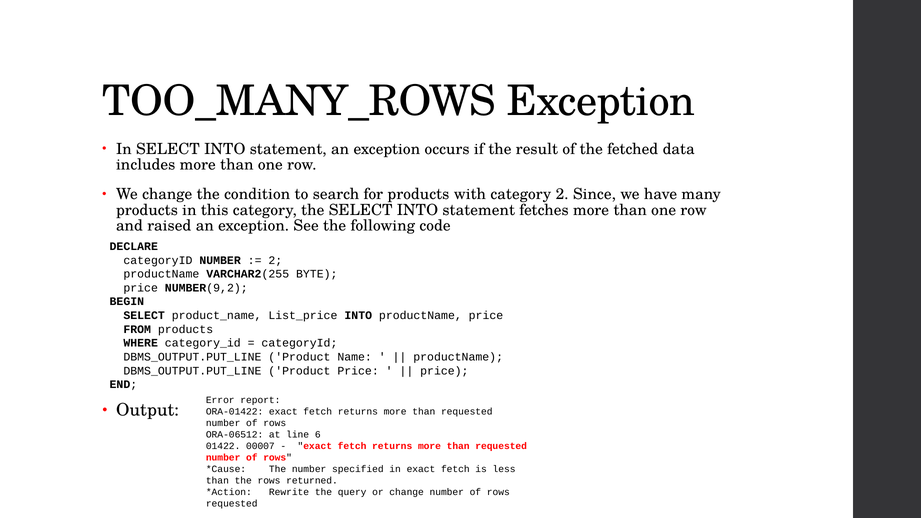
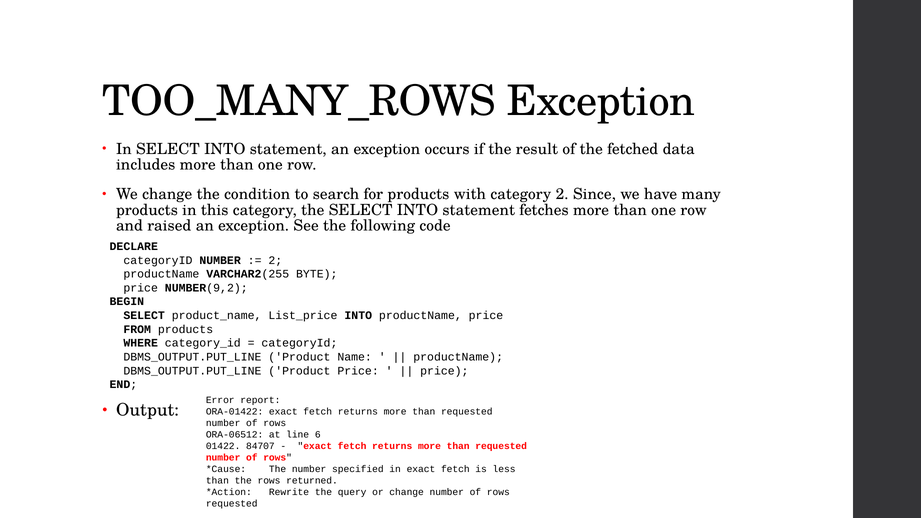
00007: 00007 -> 84707 (260, 446)
